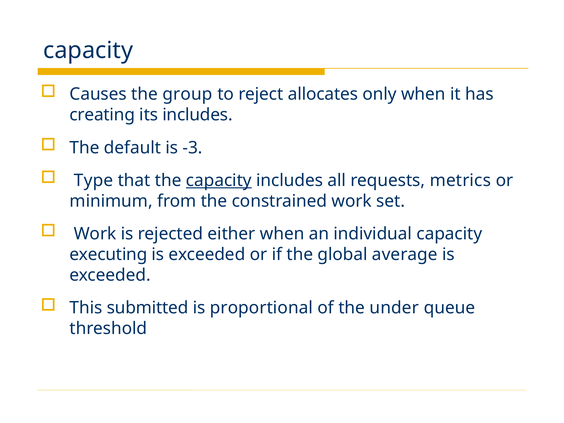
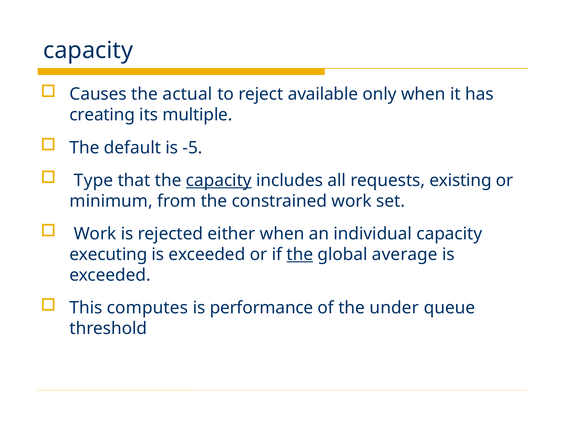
group: group -> actual (188, 94)
allocates: allocates -> available (323, 94)
its includes: includes -> multiple (198, 115)
-3: -3 -> -5 (193, 148)
metrics: metrics -> existing (461, 180)
the underline: none -> present (300, 254)
submitted: submitted -> computes (147, 308)
proportional: proportional -> performance (262, 308)
